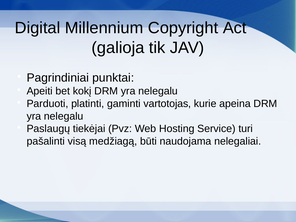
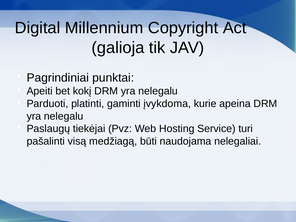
vartotojas: vartotojas -> įvykdoma (167, 104)
